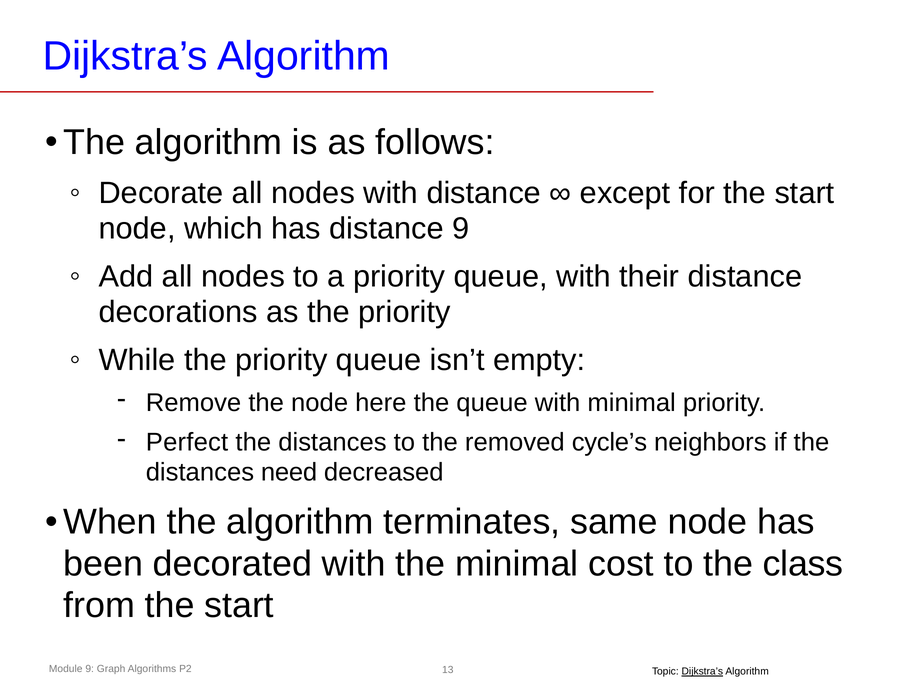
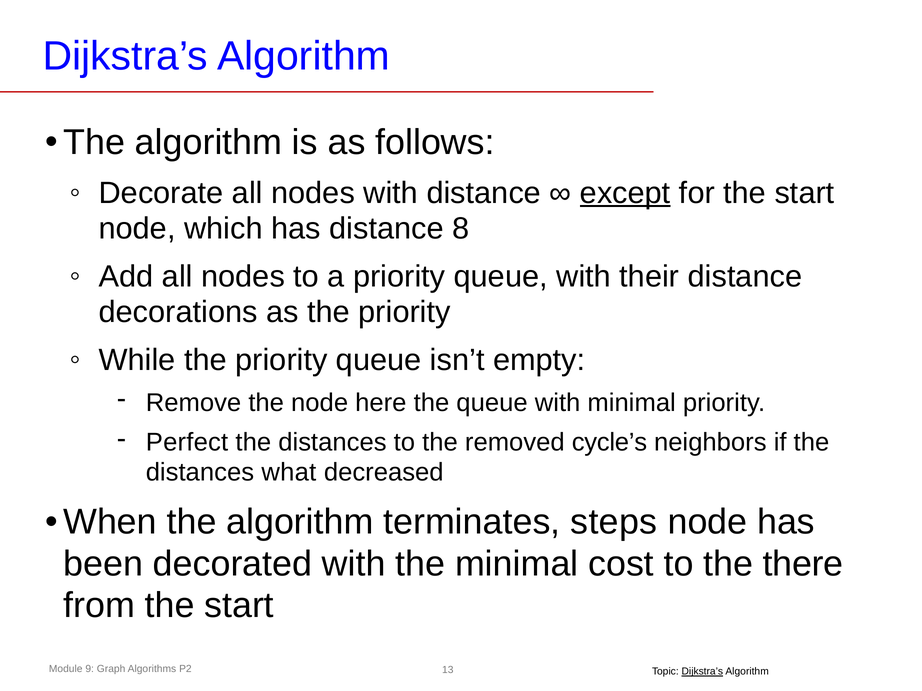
except underline: none -> present (625, 193)
distance 9: 9 -> 8 (461, 229)
need: need -> what (289, 473)
same: same -> steps (614, 523)
class: class -> there (803, 564)
